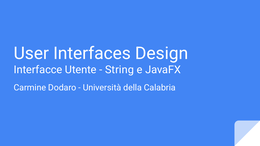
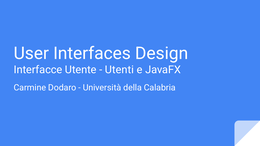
String: String -> Utenti (119, 70)
